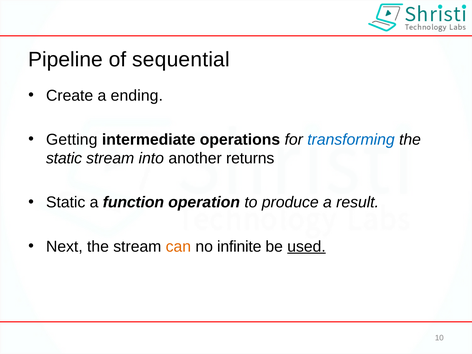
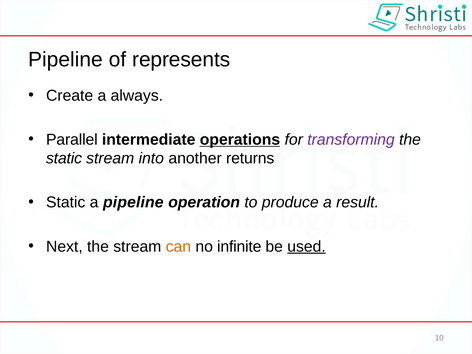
sequential: sequential -> represents (181, 60)
ending: ending -> always (137, 96)
Getting: Getting -> Parallel (72, 140)
operations underline: none -> present (240, 140)
transforming colour: blue -> purple (351, 140)
a function: function -> pipeline (133, 202)
